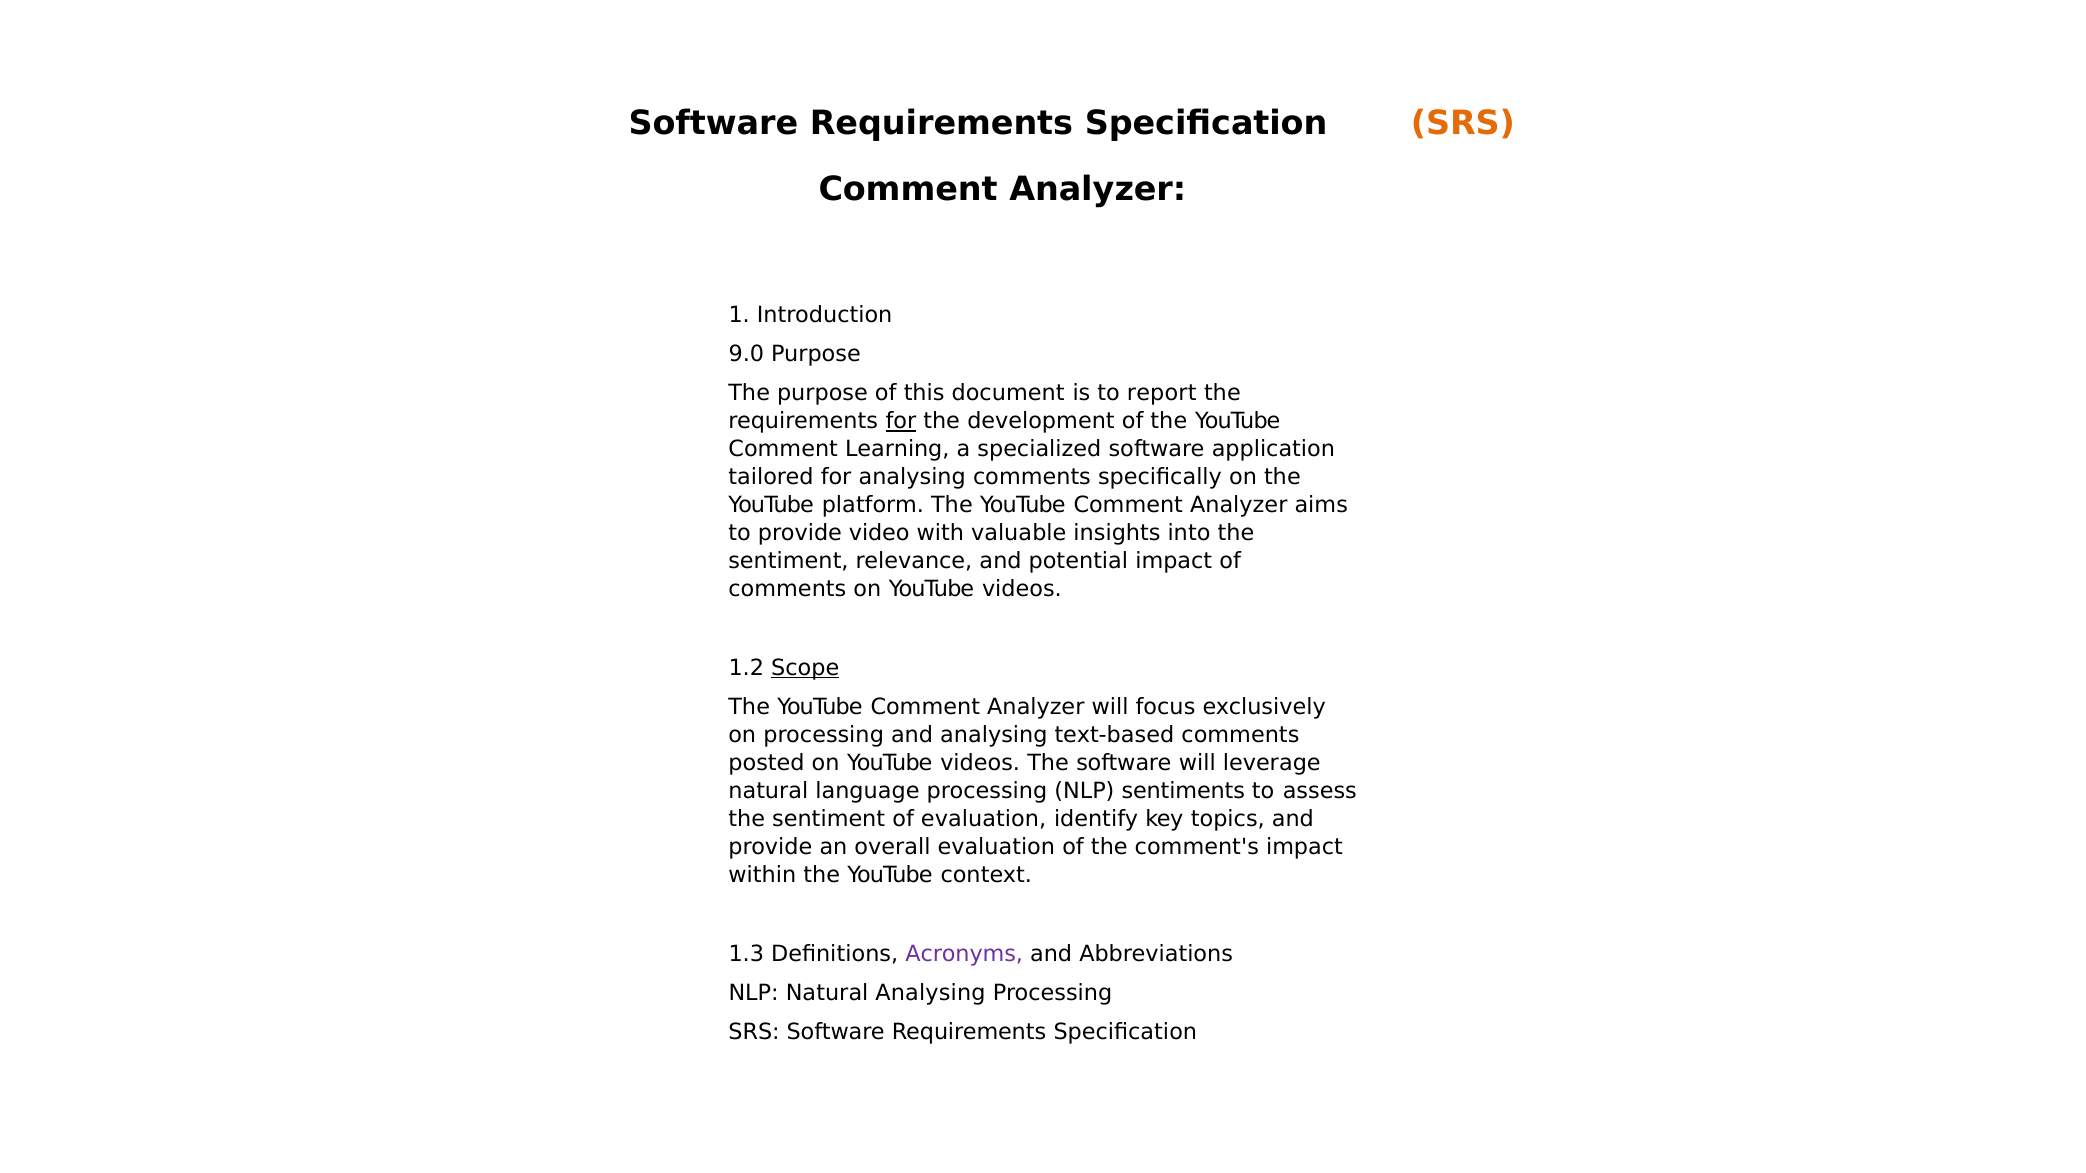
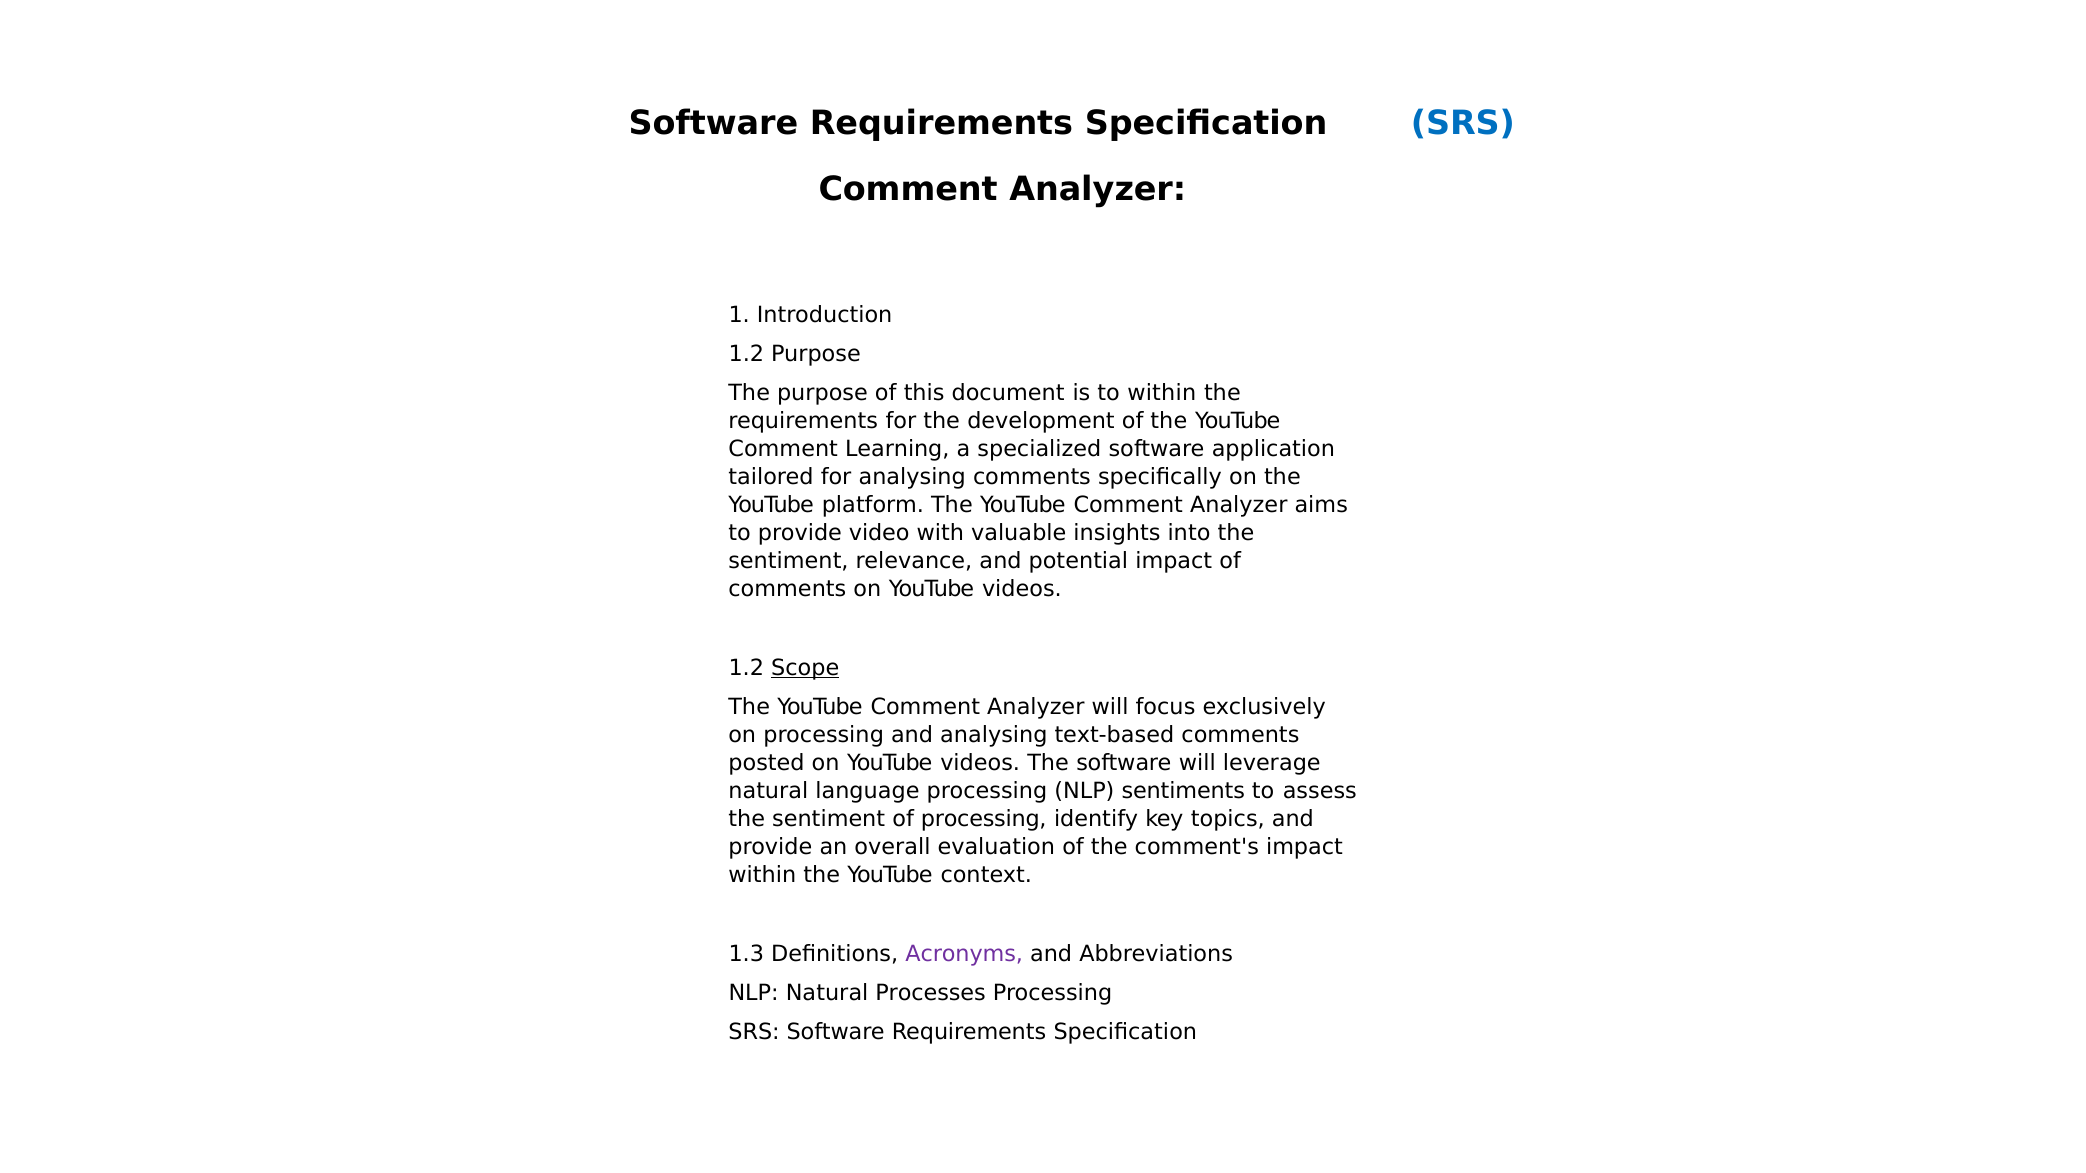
SRS colour: orange -> blue (1463, 123)
9.0: 9.0 -> 1.2 (746, 354)
to report: report -> within (1162, 394)
for underline: present -> none (901, 422)
of evaluation: evaluation -> processing (984, 820)
Natural Analysing: Analysing -> Processes (931, 993)
